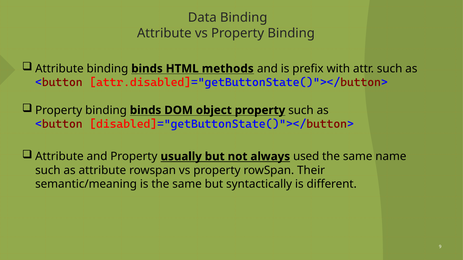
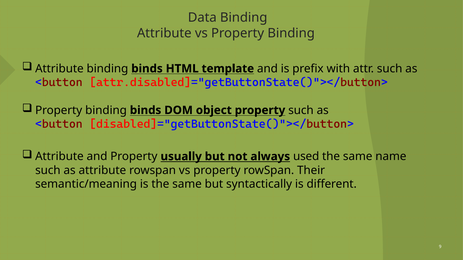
methods: methods -> template (228, 69)
